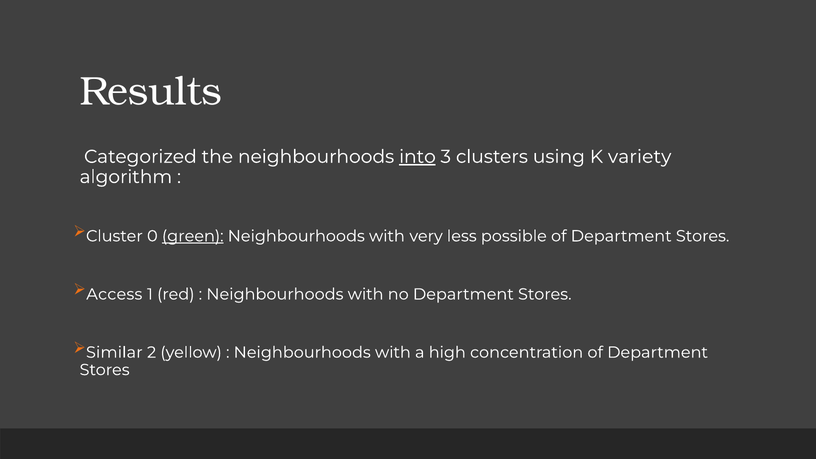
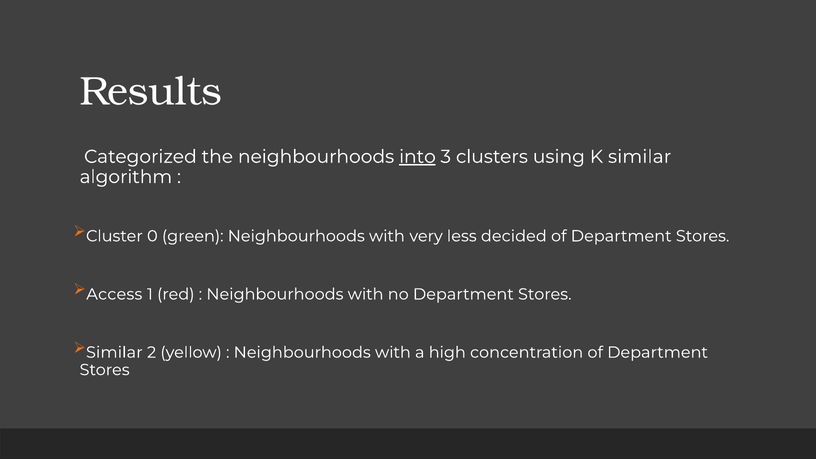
K variety: variety -> similar (640, 157)
green underline: present -> none (193, 236)
possible: possible -> decided (514, 236)
